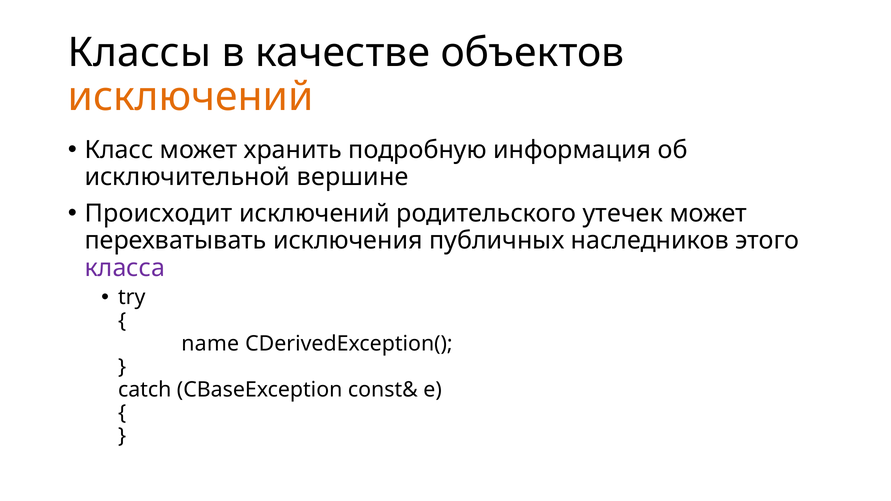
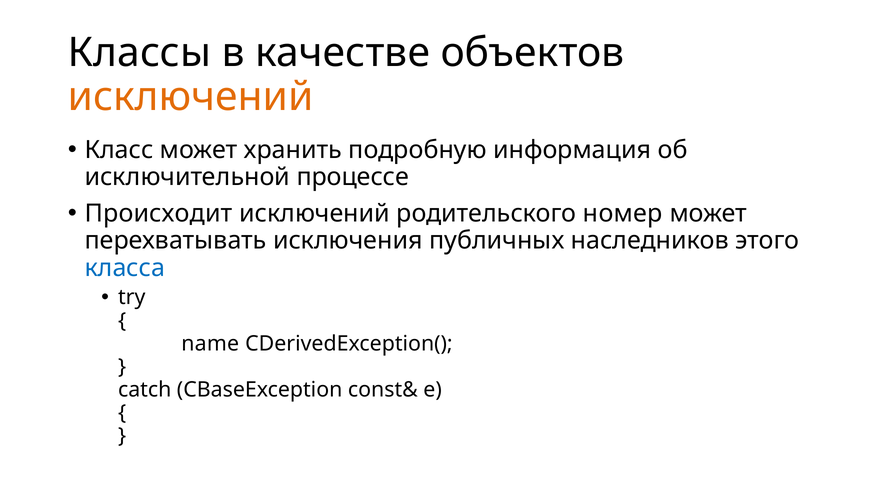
вершине: вершине -> процессе (353, 177)
утечек: утечек -> номер (623, 214)
класса colour: purple -> blue (125, 268)
